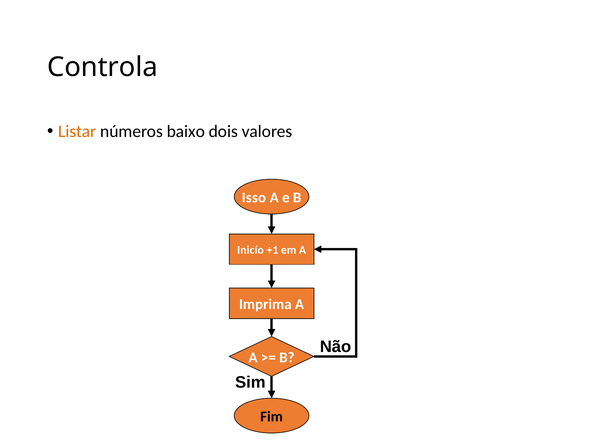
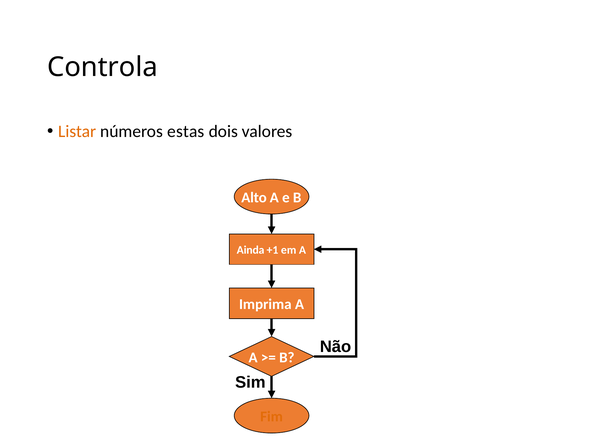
baixo: baixo -> estas (186, 132)
Isso: Isso -> Alto (254, 198)
Inicío: Inicío -> Ainda (251, 250)
Fim colour: black -> orange (272, 417)
